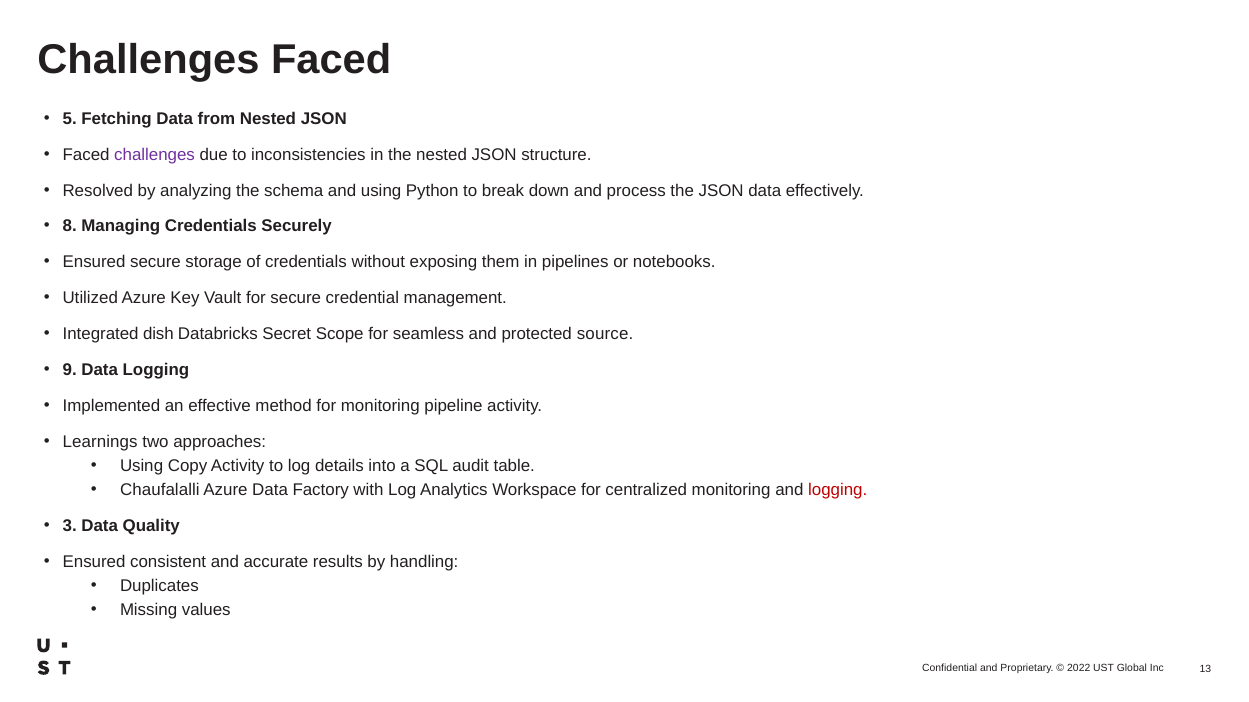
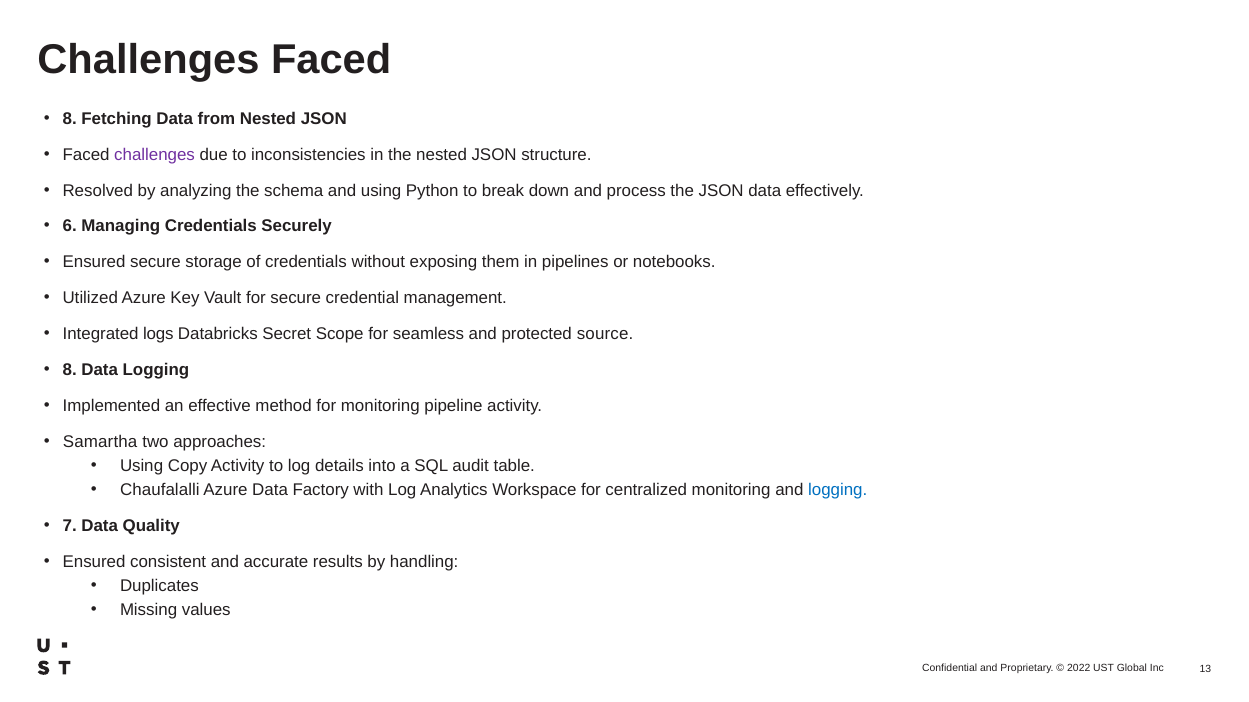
5: 5 -> 8 (70, 119)
8: 8 -> 6 (70, 226)
dish: dish -> logs (158, 334)
9: 9 -> 8 (70, 370)
Learnings: Learnings -> Samartha (100, 442)
logging colour: red -> blue (838, 490)
3: 3 -> 7 (70, 526)
